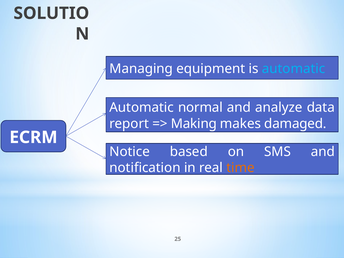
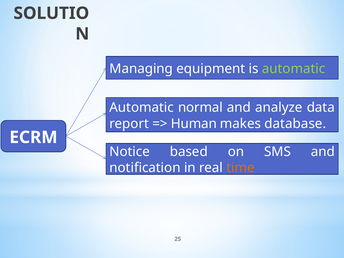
automatic colour: light blue -> light green (294, 69)
Making: Making -> Human (194, 124)
damaged: damaged -> database (295, 124)
